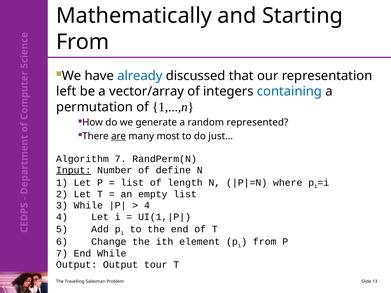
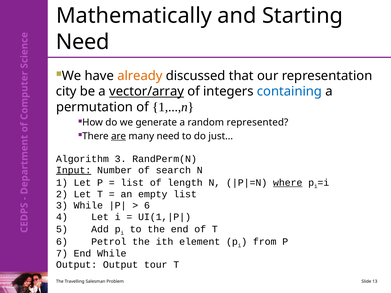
From: From -> Need (83, 42)
already colour: blue -> orange (140, 76)
left: left -> city (66, 91)
vector/array underline: none -> present (147, 91)
many most: most -> need (168, 136)
Algorithm 7: 7 -> 3 (121, 159)
define: define -> search (173, 170)
where underline: none -> present (288, 183)
4: 4 -> 6 (147, 206)
Change: Change -> Petrol (109, 242)
